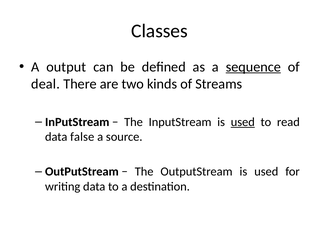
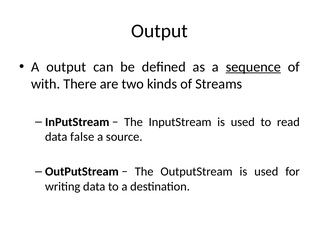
Classes: Classes -> Output (159, 31)
deal: deal -> with (46, 84)
used underline: present -> none (243, 122)
